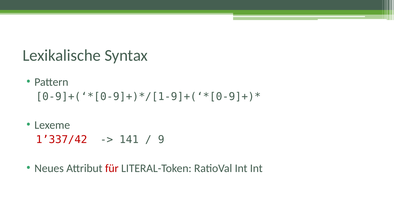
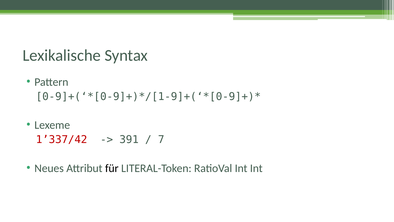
141: 141 -> 391 (129, 139)
9: 9 -> 7 (161, 139)
für colour: red -> black (112, 168)
